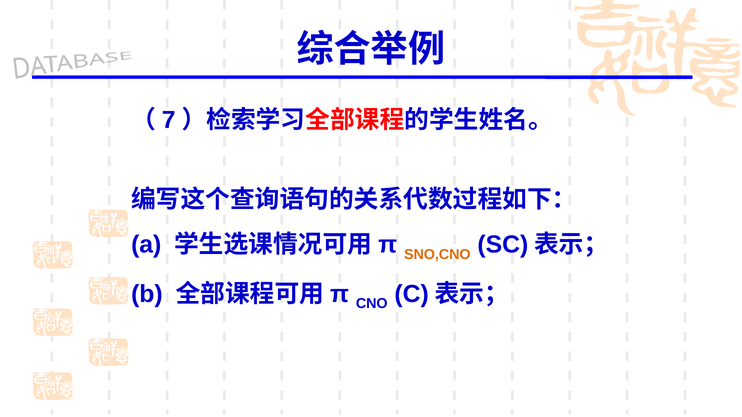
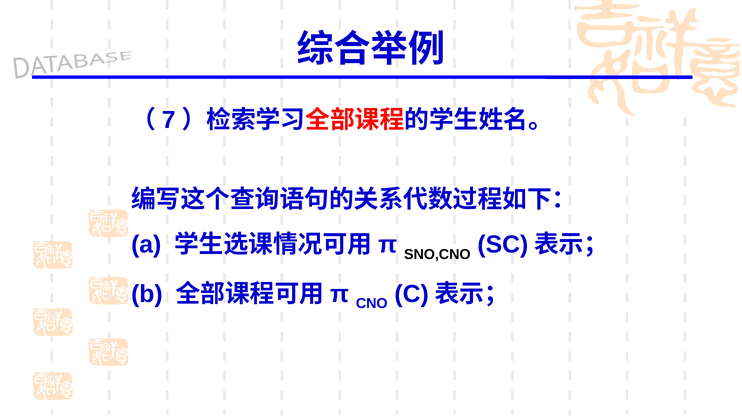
SNO,CNO colour: orange -> black (437, 255)
